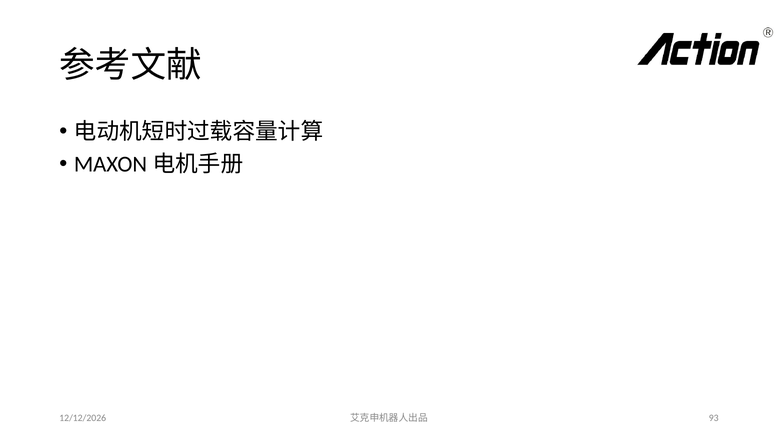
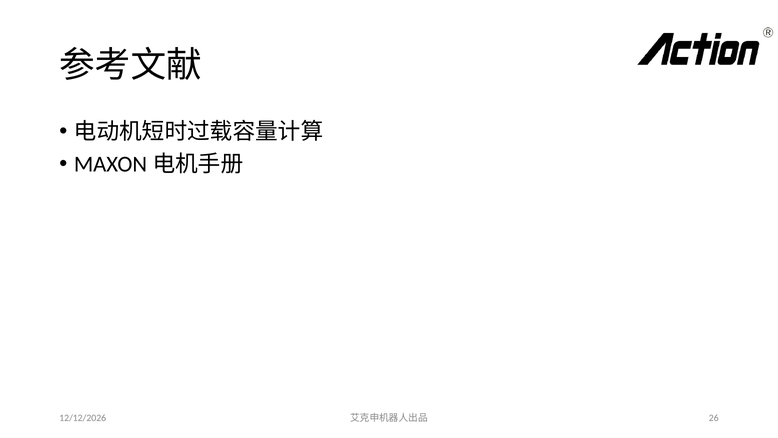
93: 93 -> 26 (714, 418)
